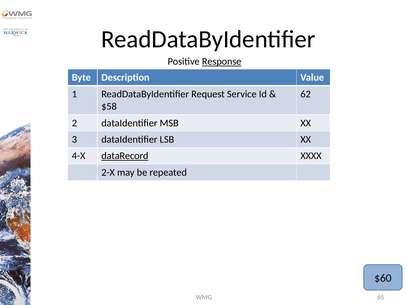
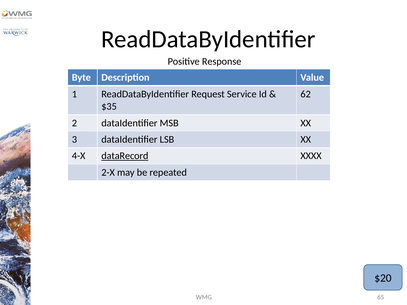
Response underline: present -> none (222, 62)
$58: $58 -> $35 (109, 107)
$60: $60 -> $20 (383, 278)
